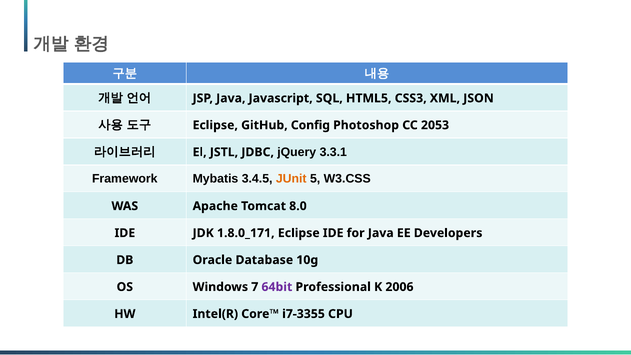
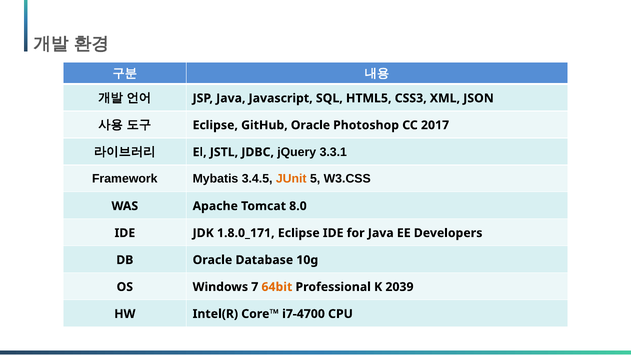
GitHub Config: Config -> Oracle (310, 125)
2053: 2053 -> 2017 (435, 125)
64bit colour: purple -> orange (277, 287)
2006: 2006 -> 2039 (399, 287)
i7-3355: i7-3355 -> i7-4700 (303, 314)
